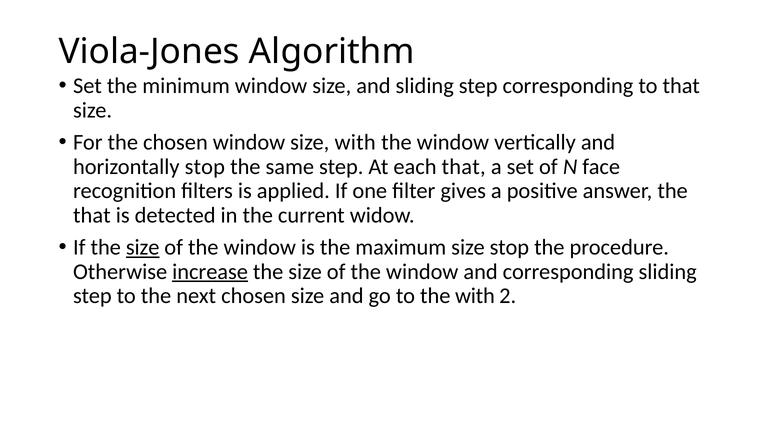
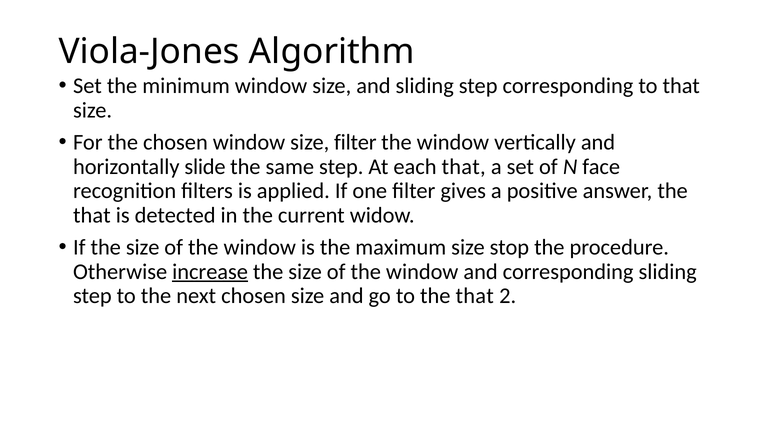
size with: with -> filter (355, 142)
horizontally stop: stop -> slide (205, 167)
size underline: present -> none (143, 247)
to the with: with -> that (475, 296)
